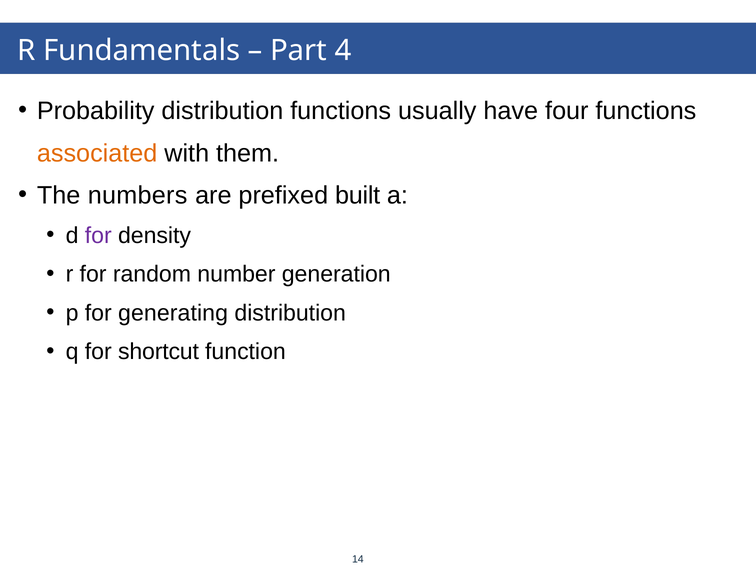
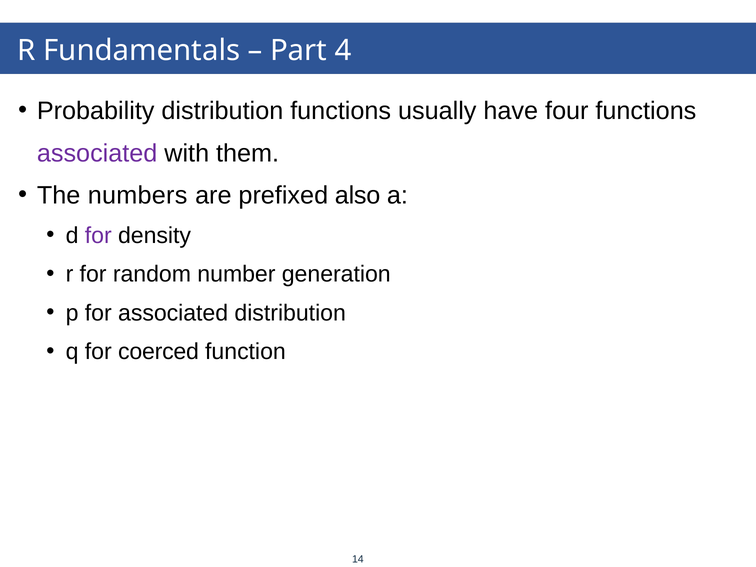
associated colour: orange -> purple (97, 153)
built: built -> also (358, 196)
for generating: generating -> associated (173, 313)
shortcut: shortcut -> coerced (159, 352)
